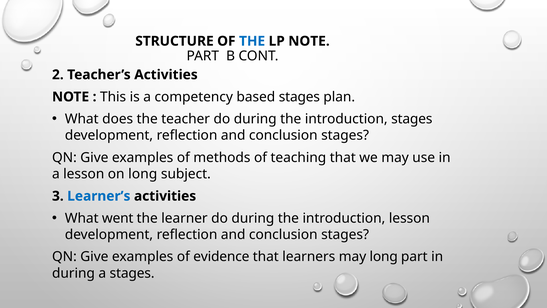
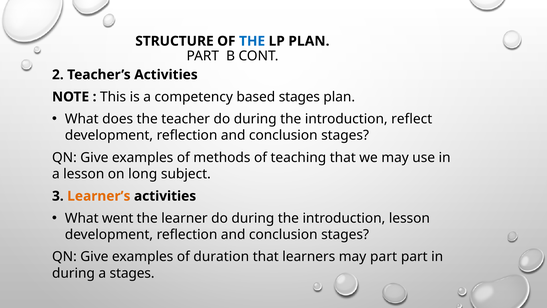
LP NOTE: NOTE -> PLAN (309, 41)
introduction stages: stages -> reflect (412, 119)
Learner’s colour: blue -> orange (99, 196)
evidence: evidence -> duration (221, 257)
may long: long -> part (384, 257)
